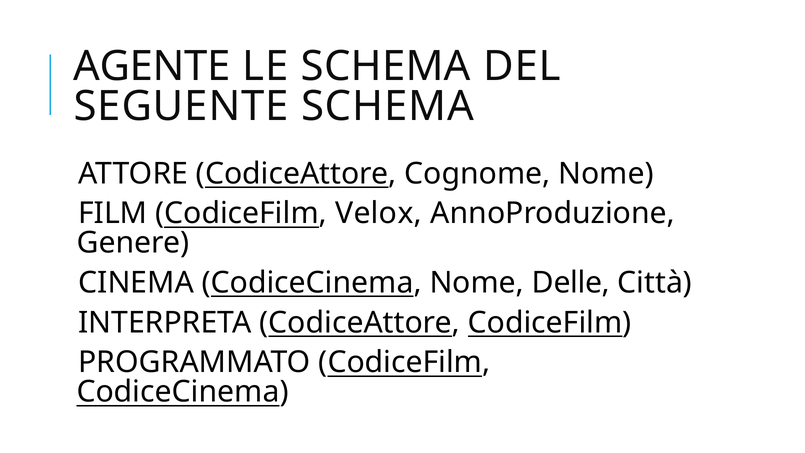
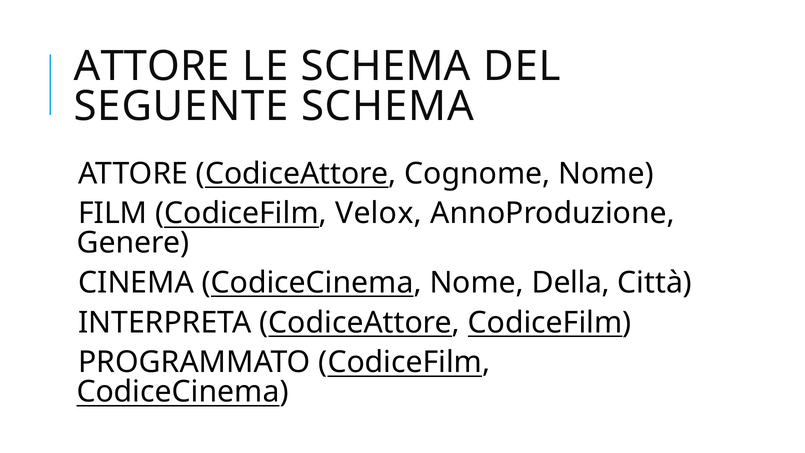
AGENTE: AGENTE -> ATTORE (152, 66)
Delle: Delle -> Della (571, 283)
